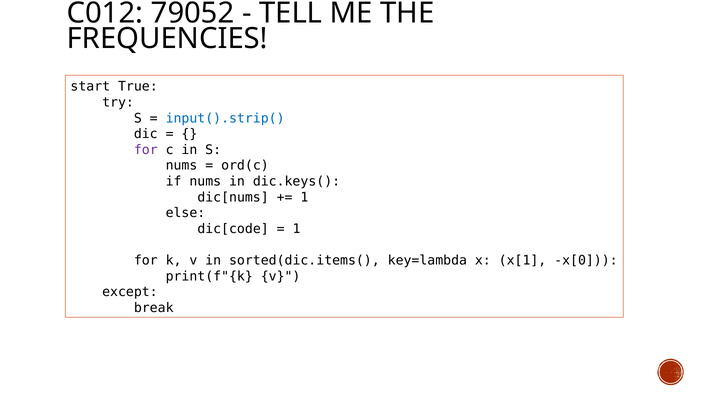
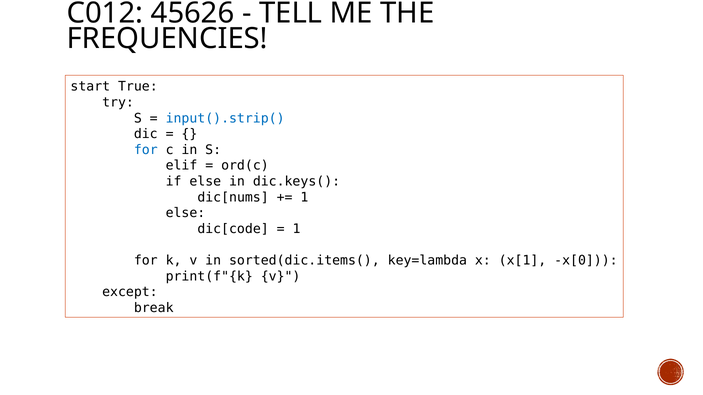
79052: 79052 -> 45626 (193, 13)
for colour: purple -> blue (146, 150)
nums: nums -> elif (182, 166)
if nums: nums -> else (205, 182)
